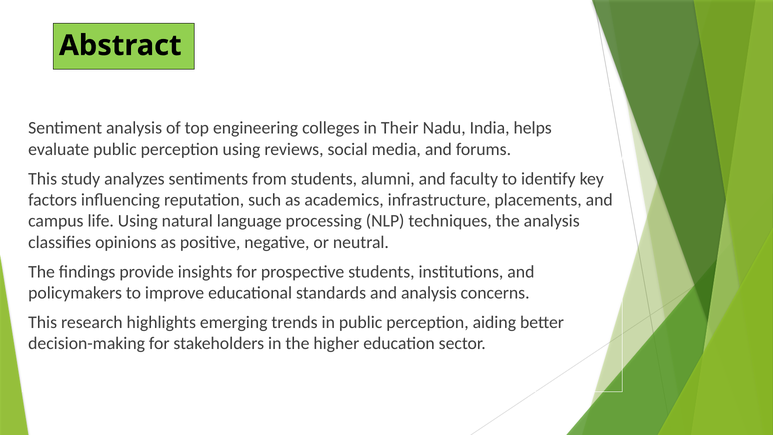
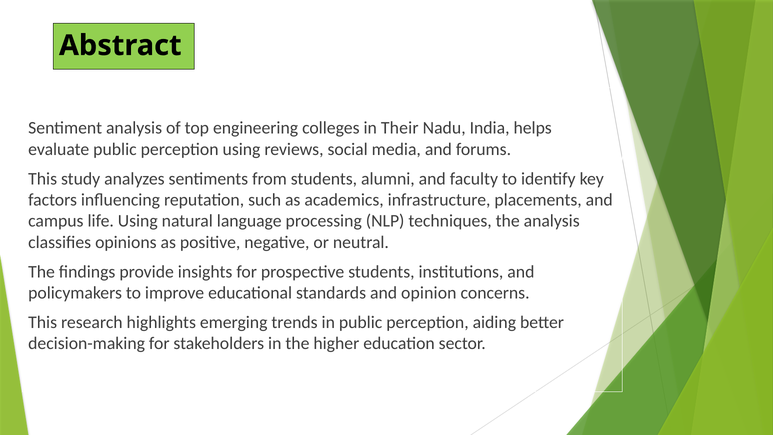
and analysis: analysis -> opinion (429, 293)
